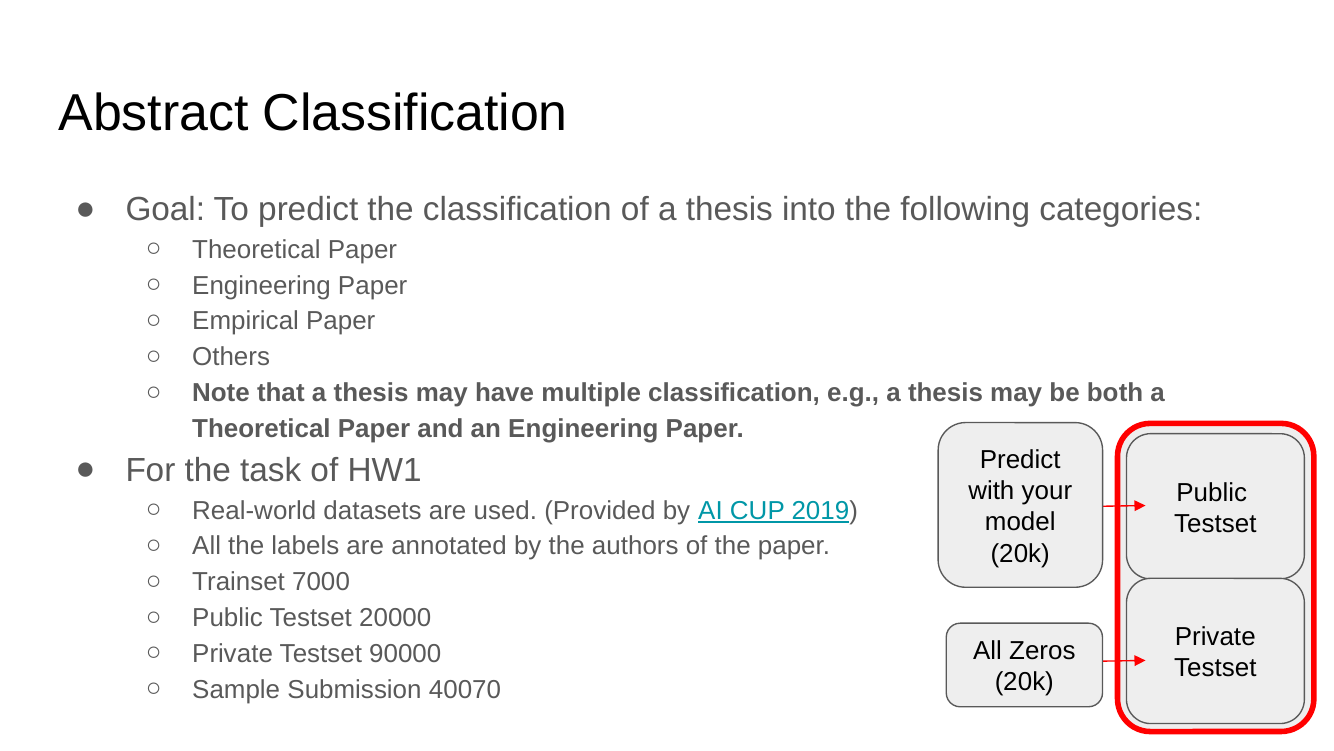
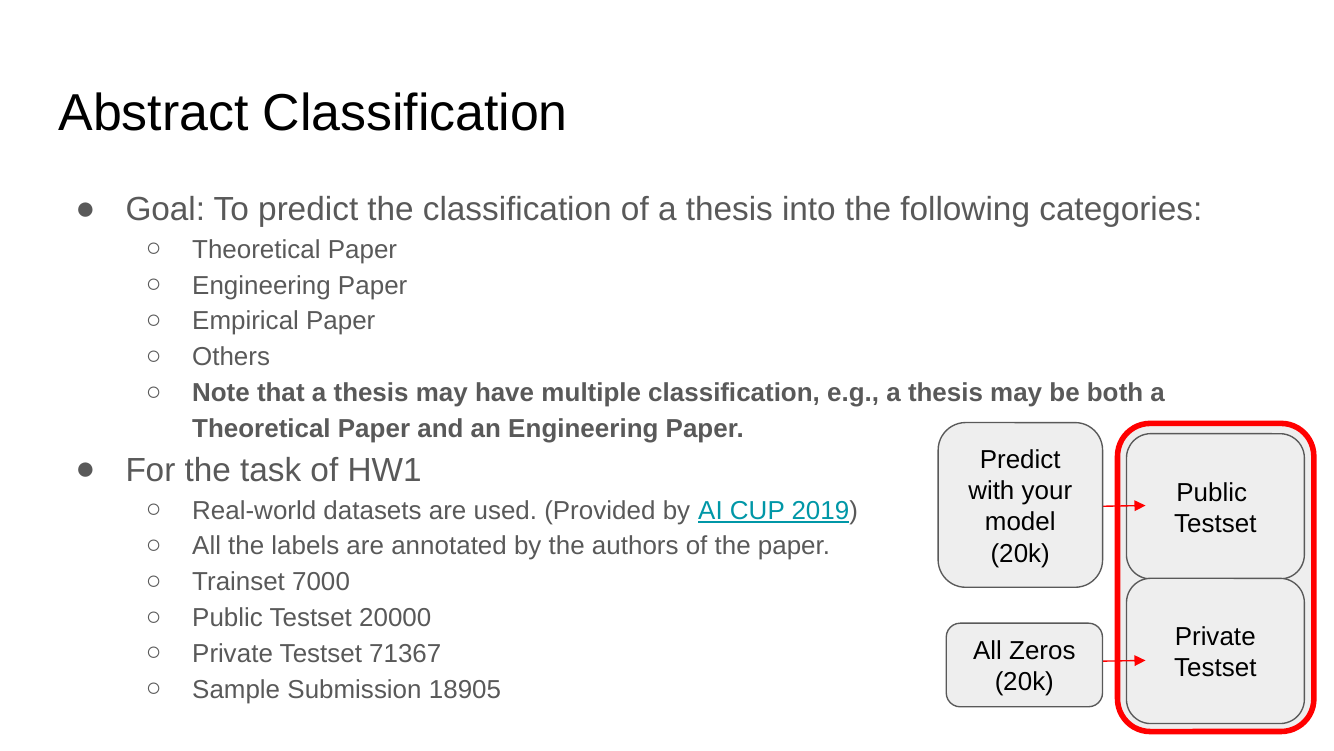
90000: 90000 -> 71367 (405, 653)
40070: 40070 -> 18905 (465, 689)
